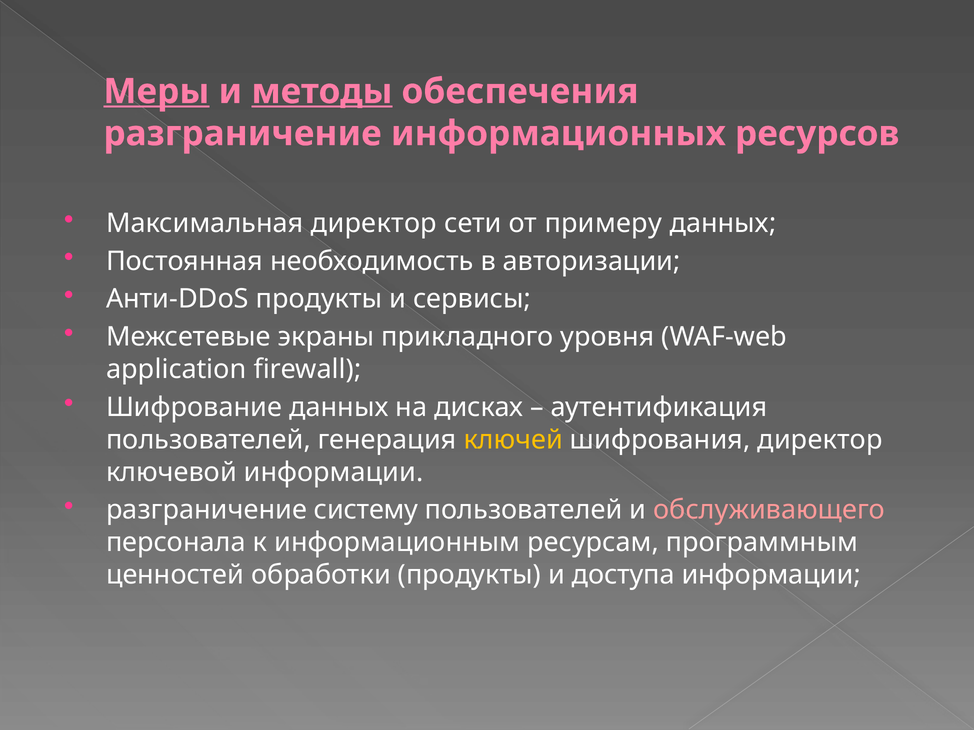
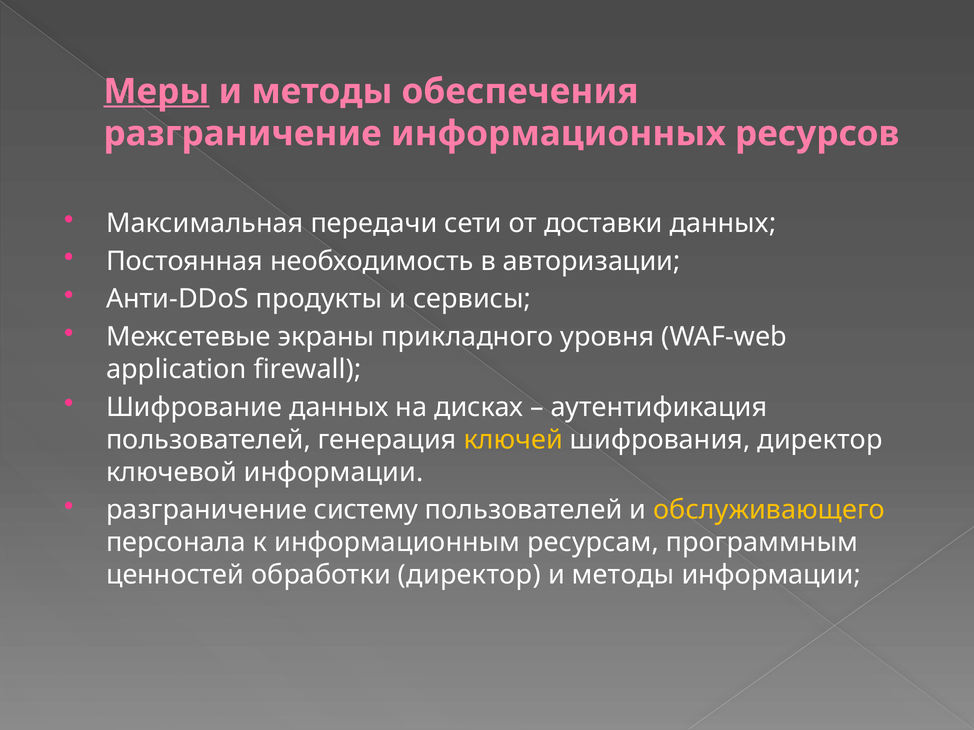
методы underline: present -> none (322, 92)
Максимальная директор: директор -> передачи (374, 223)
примеру: примеру -> доставки (603, 223)
обслуживающего colour: pink -> yellow (769, 510)
обработки продукты: продукты -> директор (469, 575)
доступа: доступа -> методы (623, 575)
